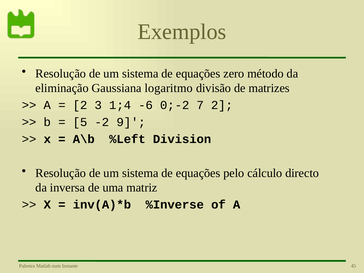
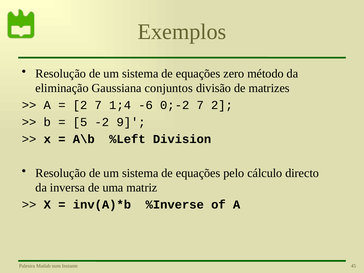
logaritmo: logaritmo -> conjuntos (169, 88)
2 3: 3 -> 7 (98, 105)
